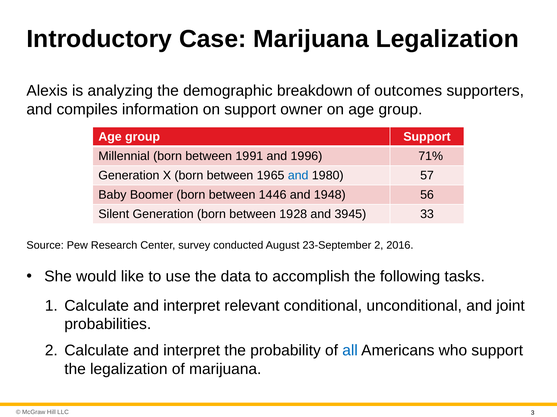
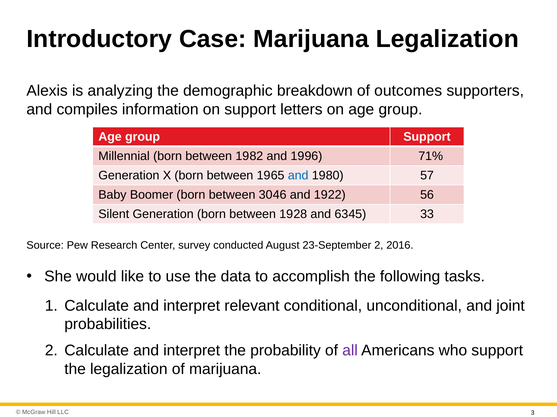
owner: owner -> letters (301, 109)
91: 91 -> 82 (256, 156)
14: 14 -> 30 (266, 195)
48: 48 -> 22 (337, 195)
39: 39 -> 63 (341, 214)
all colour: blue -> purple (350, 351)
